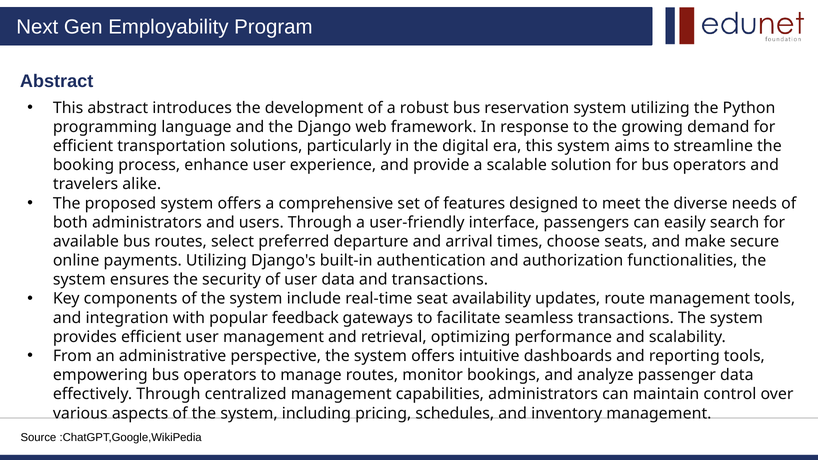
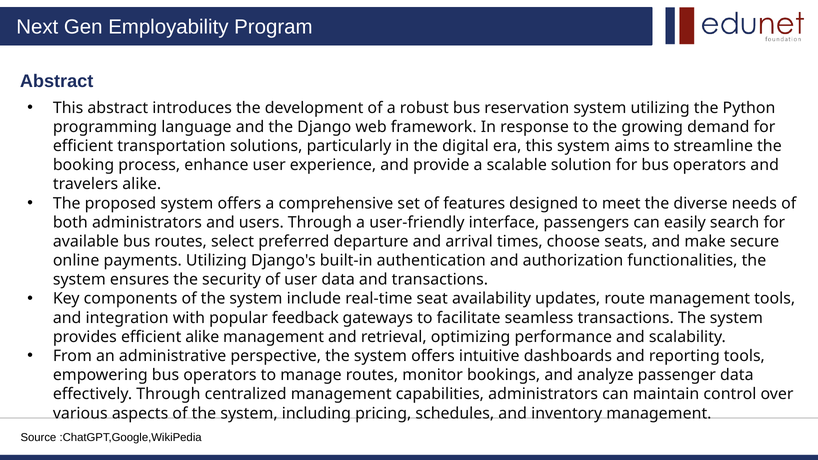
efficient user: user -> alike (202, 337)
